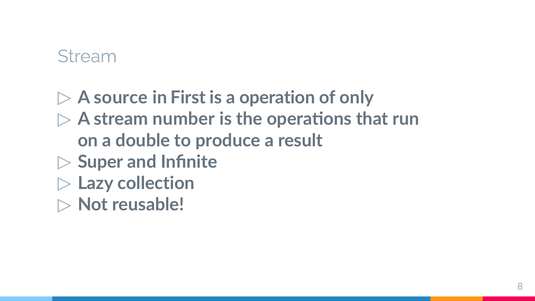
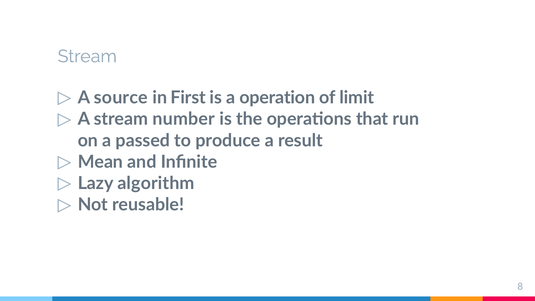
only: only -> limit (357, 98)
double: double -> passed (143, 140)
Super: Super -> Mean (100, 162)
collection: collection -> algorithm (156, 183)
